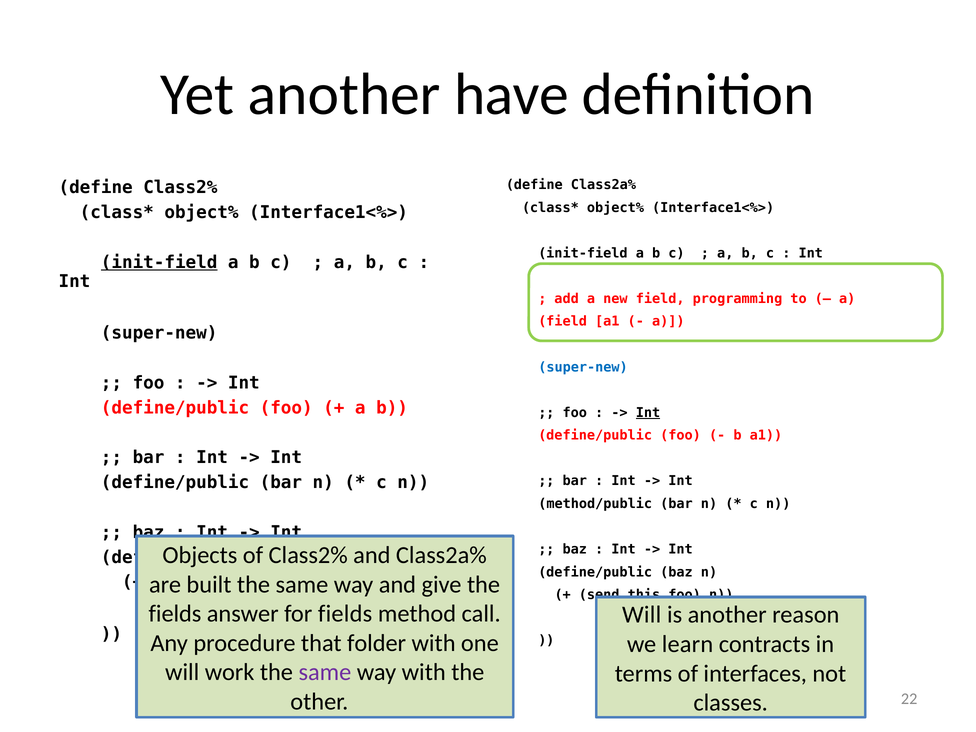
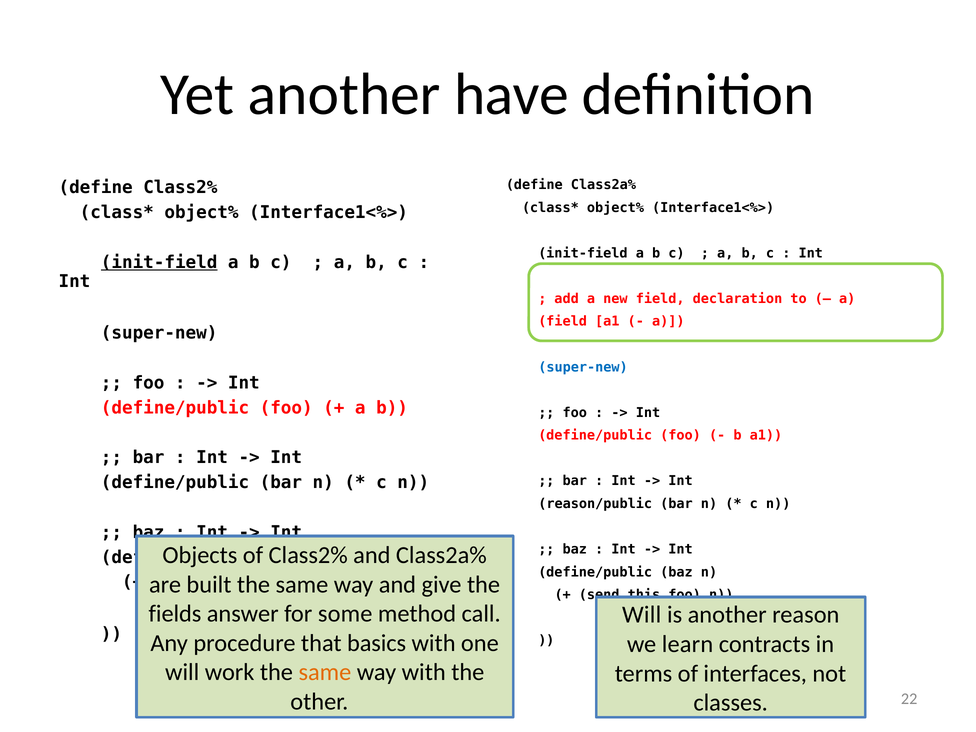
programming: programming -> declaration (738, 299)
Int underline: present -> none (648, 413)
method/public: method/public -> reason/public (595, 504)
for fields: fields -> some (345, 614)
folder: folder -> basics (377, 643)
same colour: purple -> orange (325, 672)
